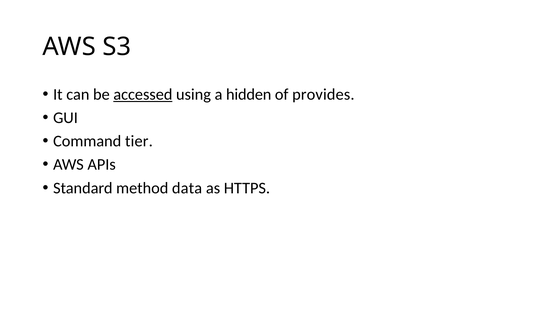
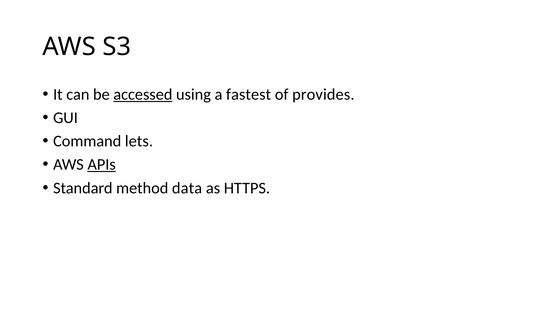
hidden: hidden -> fastest (249, 95)
tier: tier -> lets (139, 141)
APIs underline: none -> present (102, 165)
